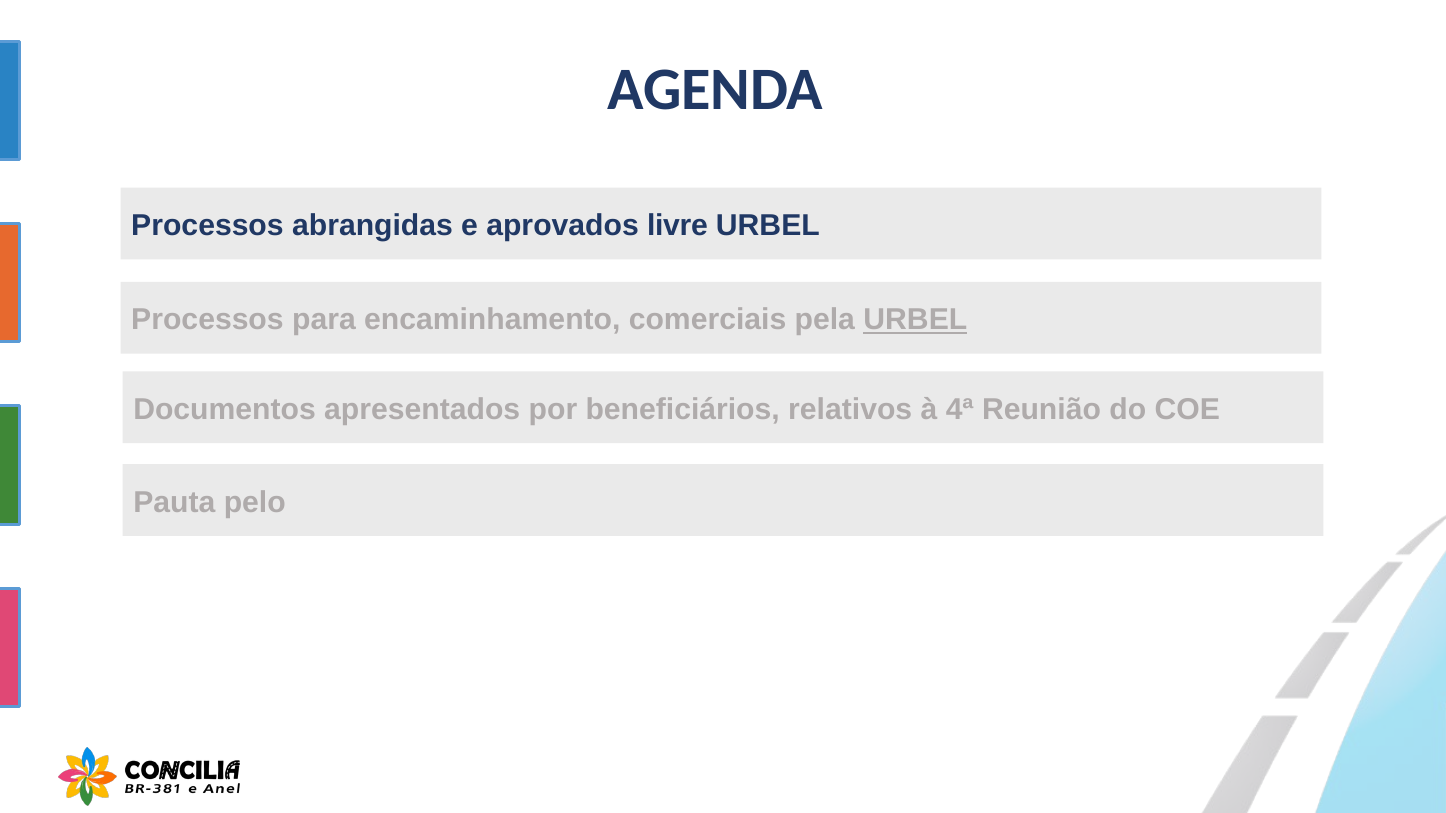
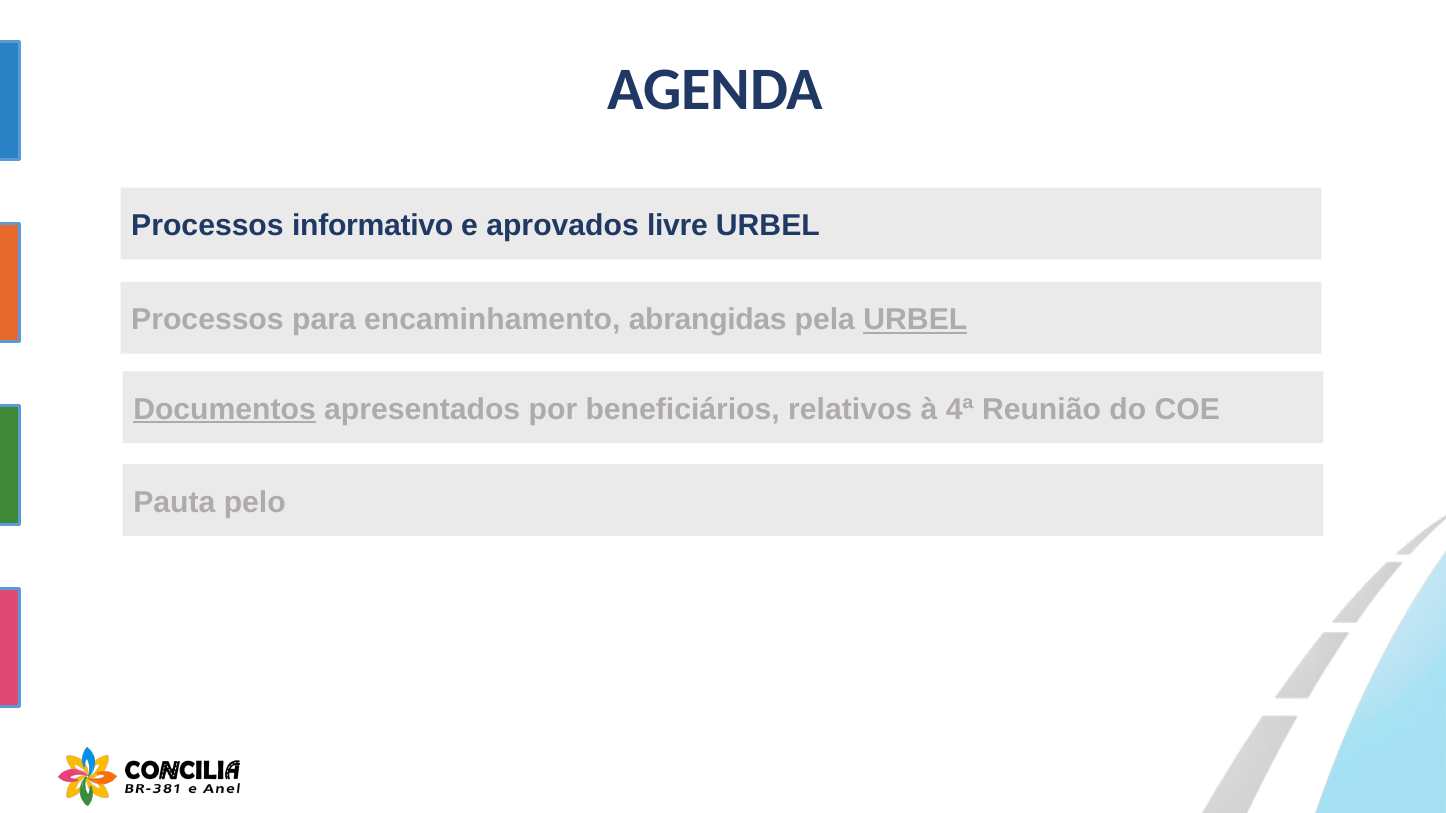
abrangidas: abrangidas -> informativo (373, 226)
comerciais: comerciais -> abrangidas (708, 320)
Documentos underline: none -> present (225, 410)
